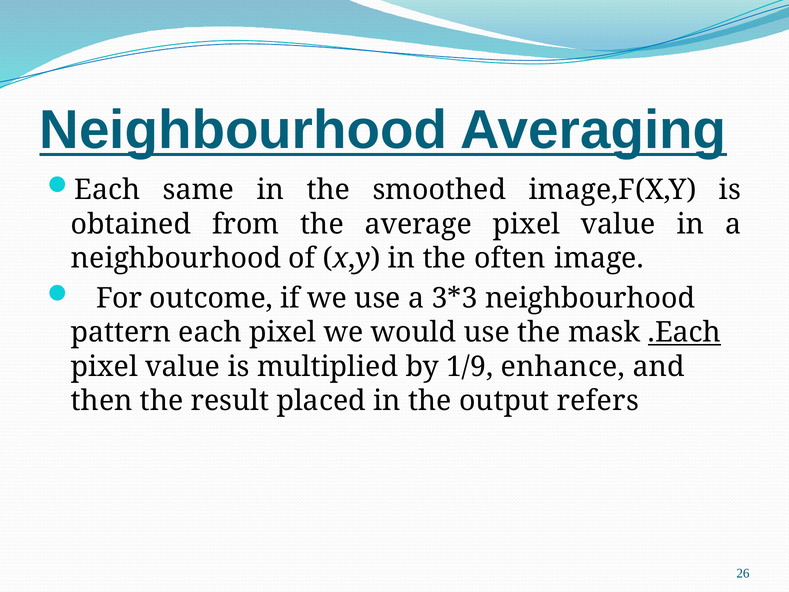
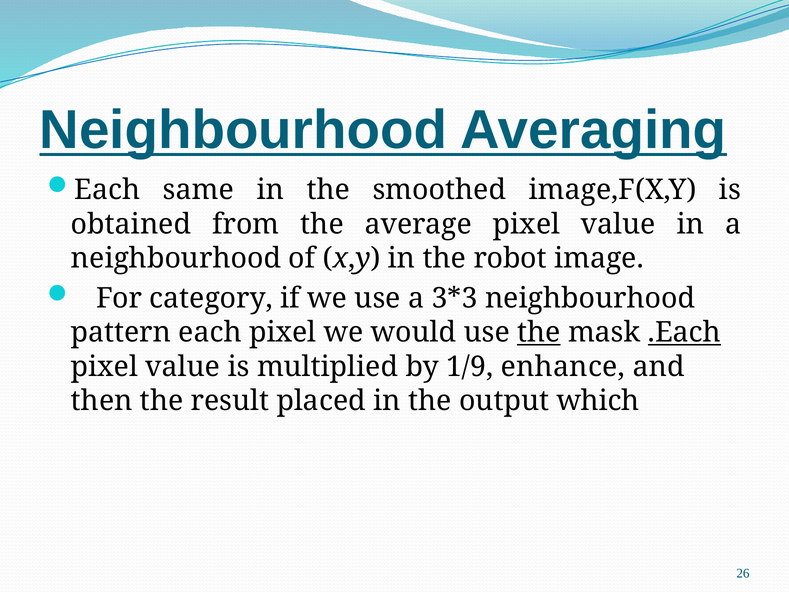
often: often -> robot (510, 258)
outcome: outcome -> category (211, 298)
the underline: none -> present (539, 332)
refers: refers -> which (598, 401)
